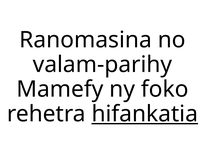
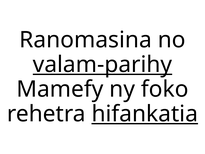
valam-parihy underline: none -> present (102, 64)
